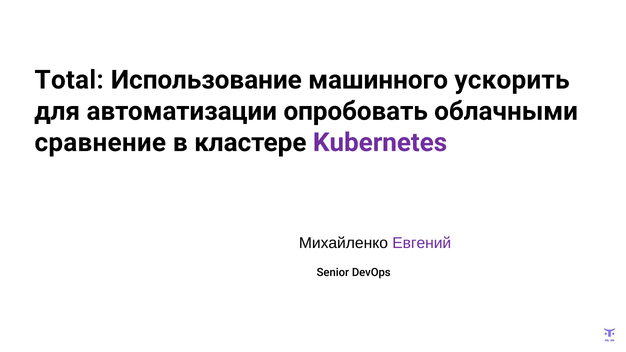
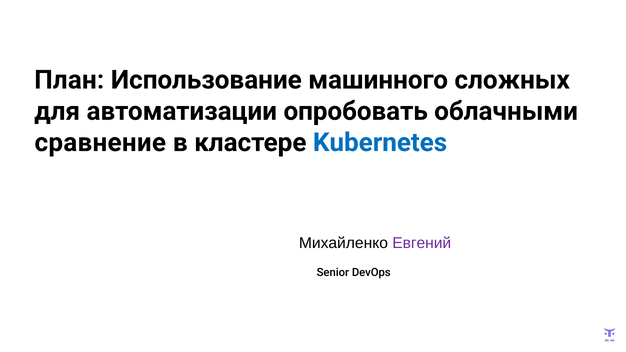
Total: Total -> План (69, 80)
ускорить: ускорить -> сложных (512, 80)
Kubernetes colour: purple -> blue (380, 143)
